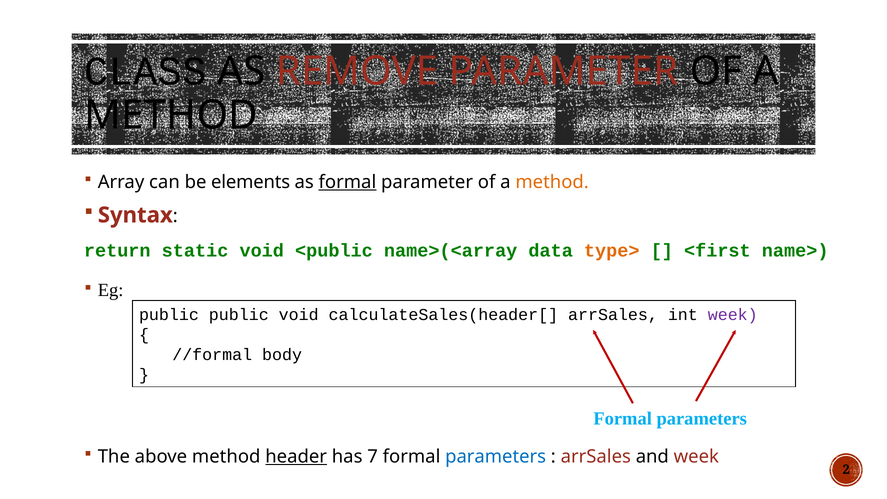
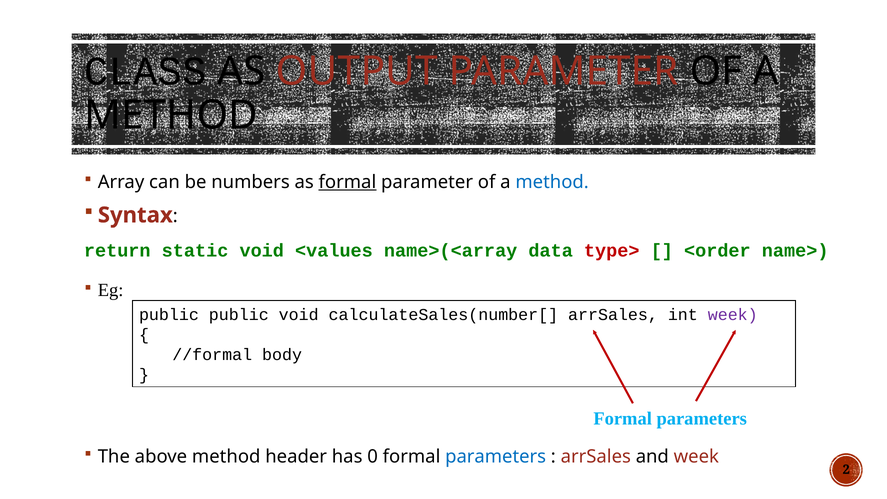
REMOVE: REMOVE -> OUTPUT (357, 72)
elements: elements -> numbers (251, 182)
method colour: orange -> blue (552, 182)
<public: <public -> <values (334, 251)
type> colour: orange -> red (612, 251)
<first: <first -> <order (717, 251)
calculateSales(header[: calculateSales(header[ -> calculateSales(number[ (443, 315)
header underline: present -> none (296, 457)
7: 7 -> 0 (373, 457)
